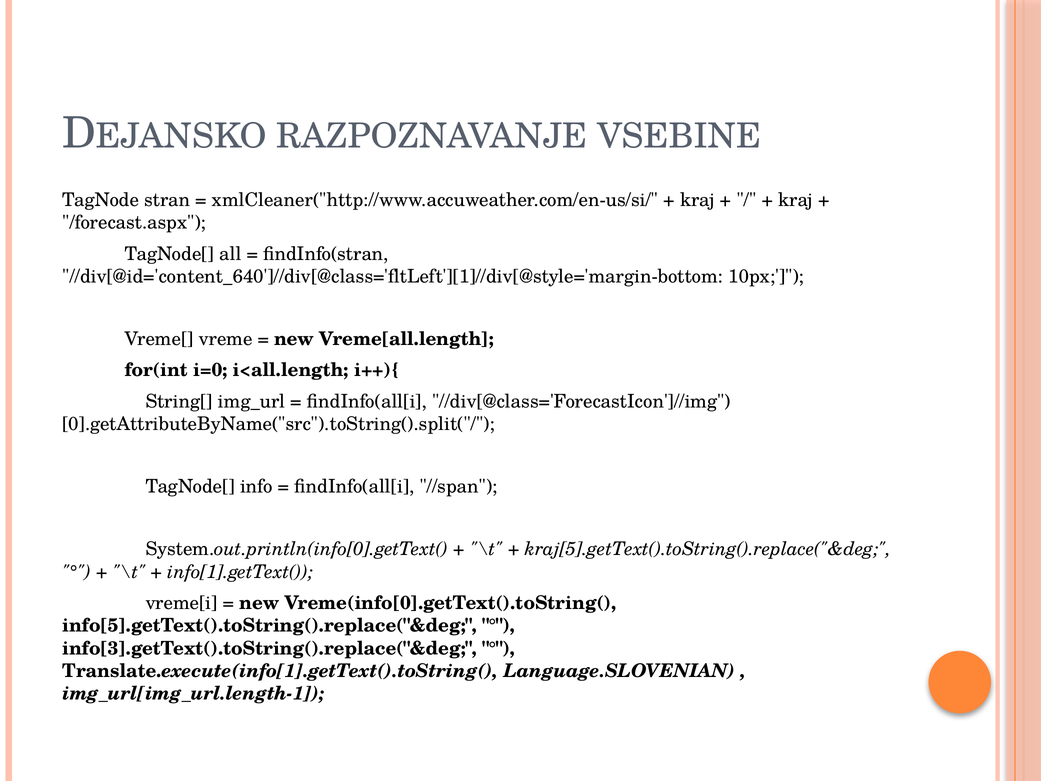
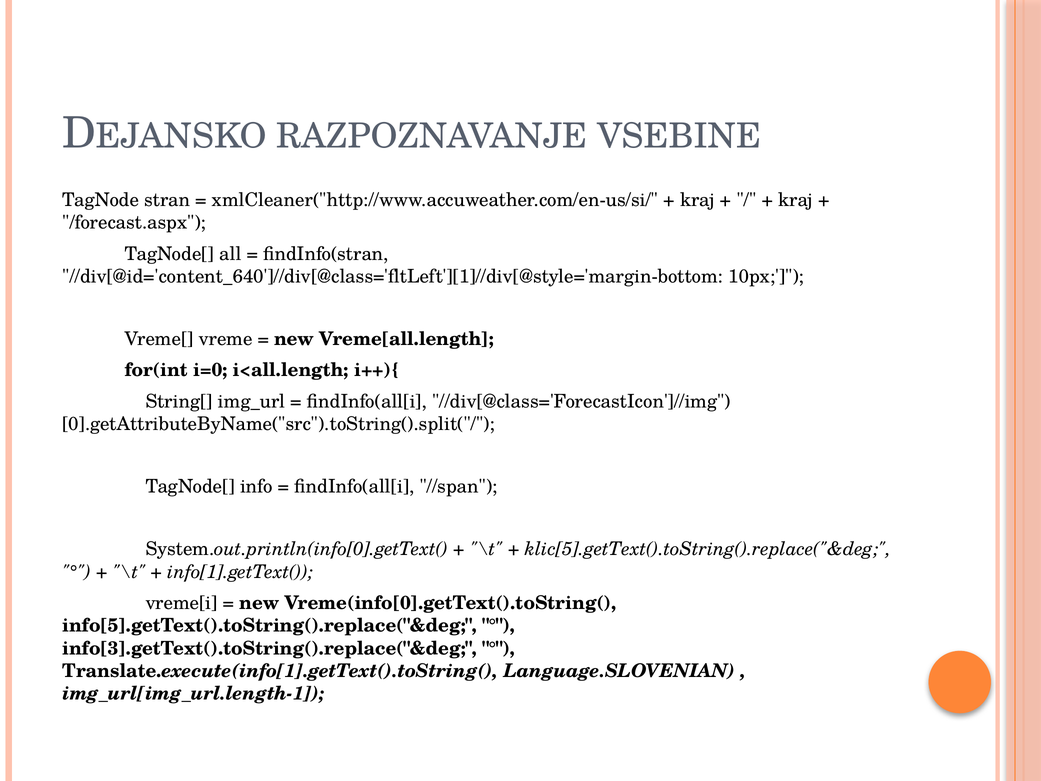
kraj[5].getText().toString().replace("&deg: kraj[5].getText().toString().replace("&deg -> klic[5].getText().toString().replace("&deg (708, 549)
